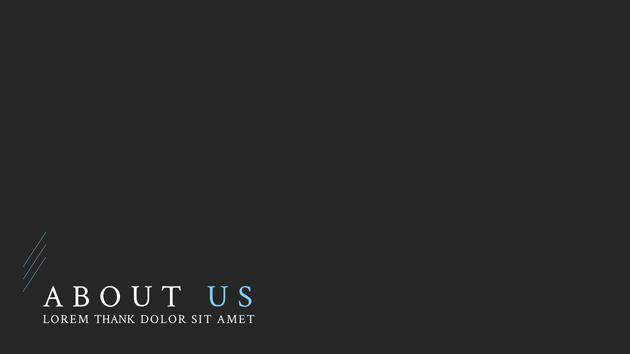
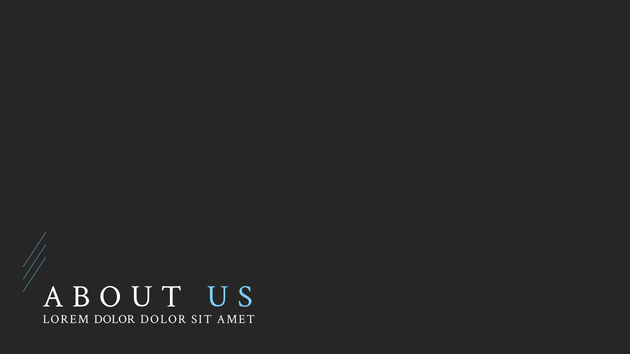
LOREM THANK: THANK -> DOLOR (115, 320)
